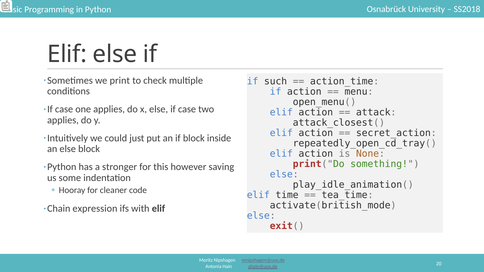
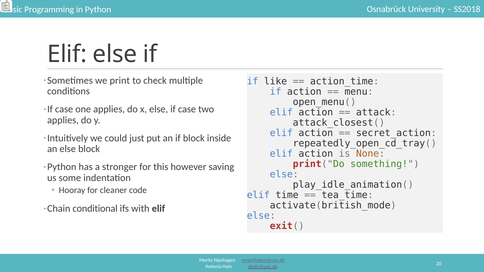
such: such -> like (276, 82)
expression: expression -> conditional (95, 209)
